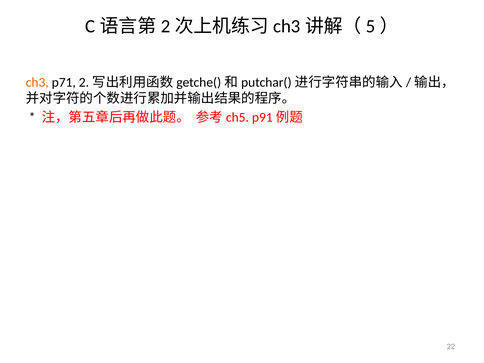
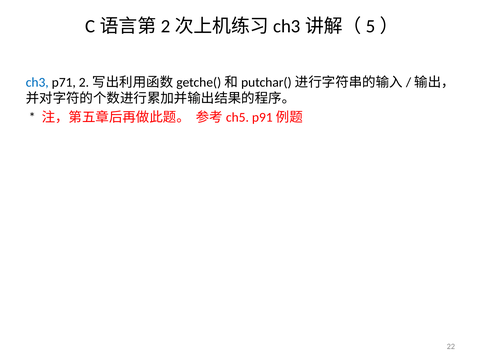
ch3 colour: orange -> blue (37, 82)
